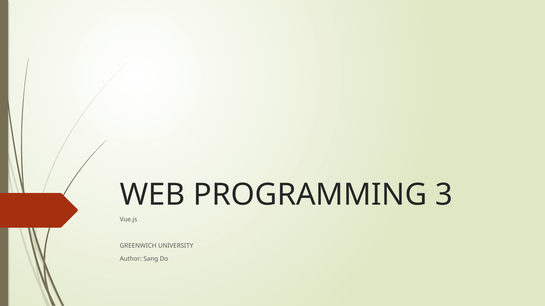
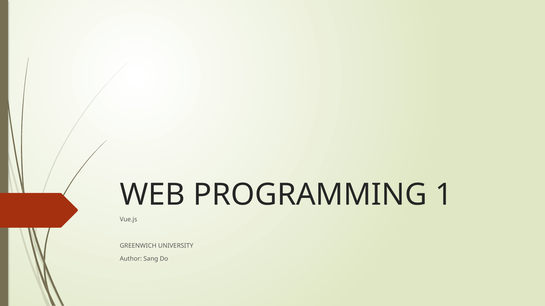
3: 3 -> 1 (444, 195)
